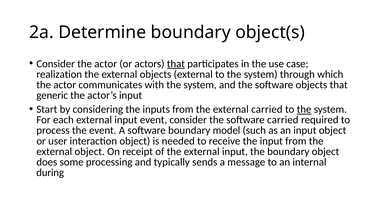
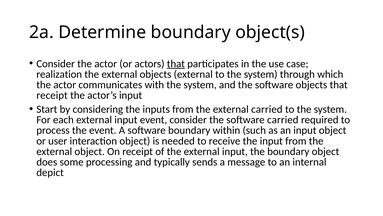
generic: generic -> receipt (52, 95)
the underline: present -> none (304, 109)
model: model -> within (226, 130)
during: during -> depict (50, 172)
